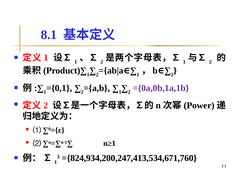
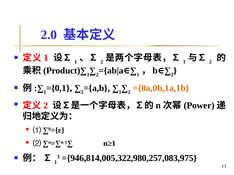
8.1: 8.1 -> 2.0 (49, 35)
={0a,0b,1a,1b colour: purple -> orange (161, 88)
={824,934,200,247,413,534,671,760: ={824,934,200,247,413,534,671,760 -> ={946,814,005,322,980,257,083,975 (129, 159)
